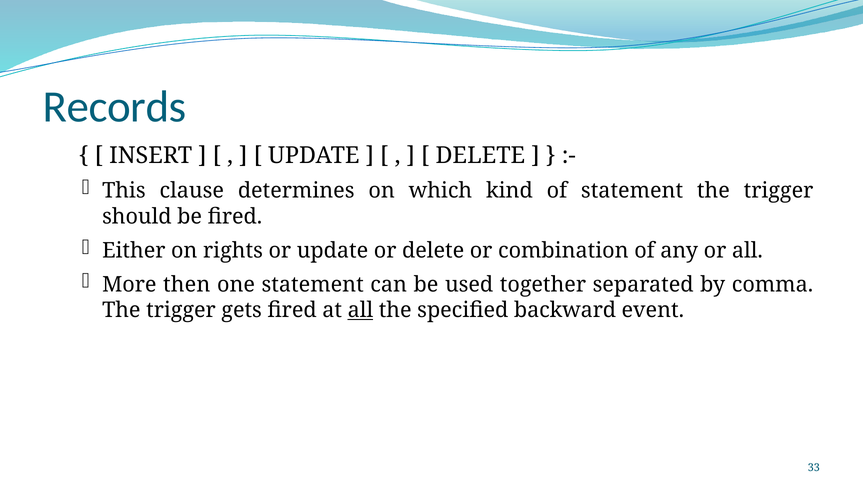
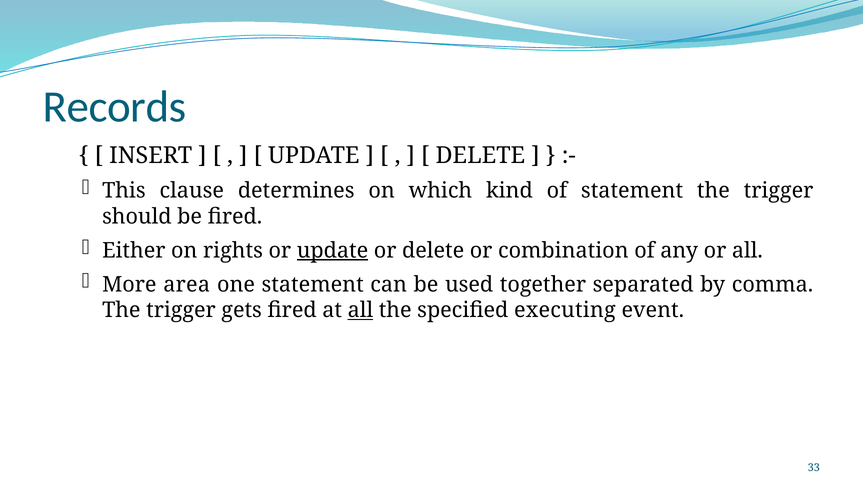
update underline: none -> present (333, 251)
then: then -> area (187, 285)
backward: backward -> executing (565, 311)
